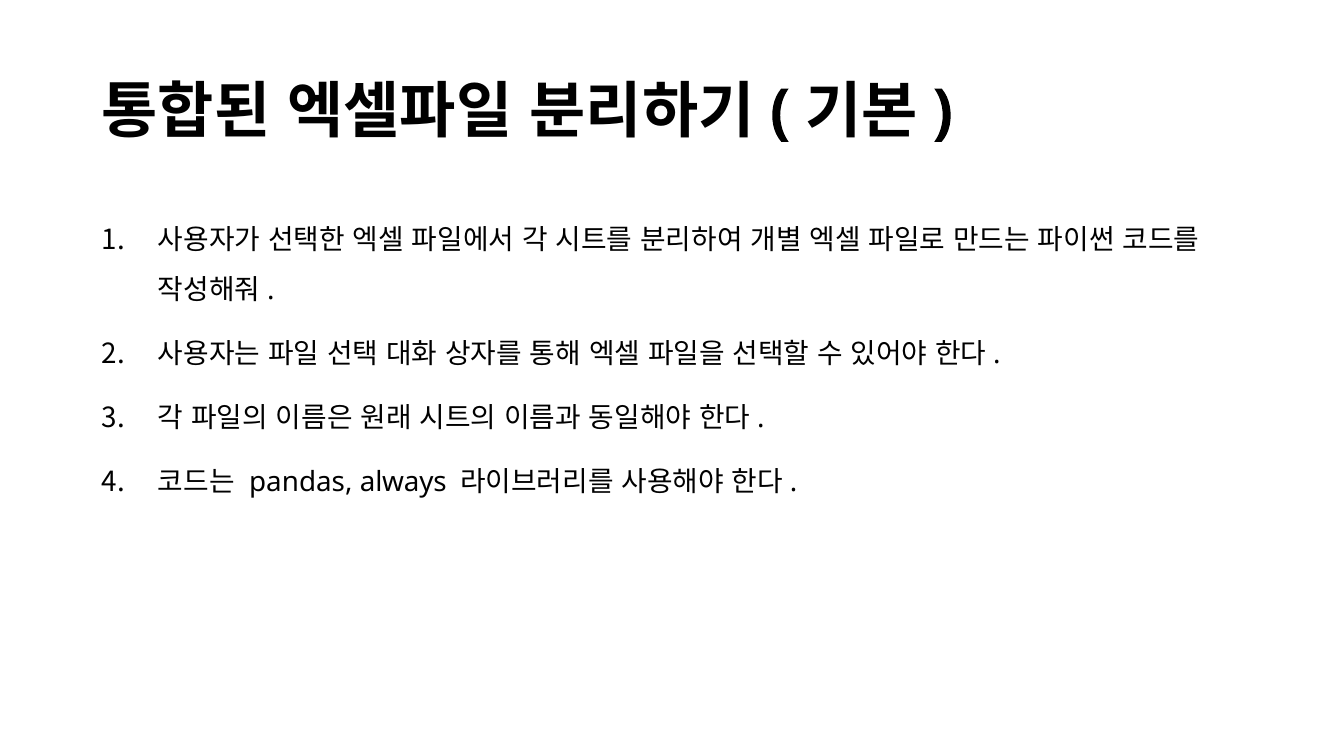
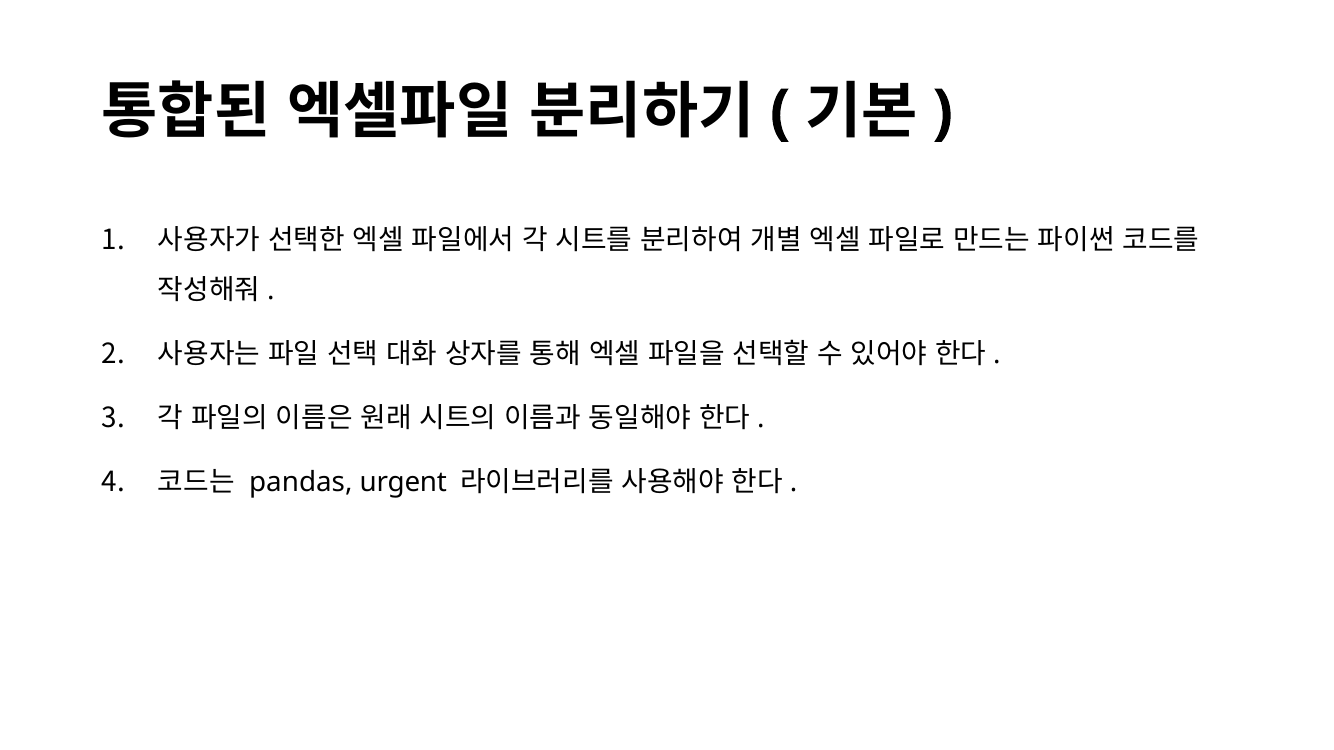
always: always -> urgent (403, 482)
